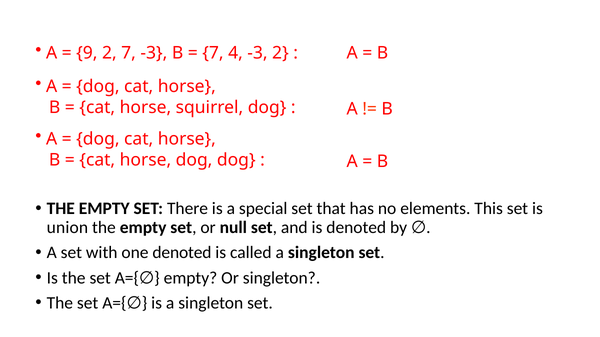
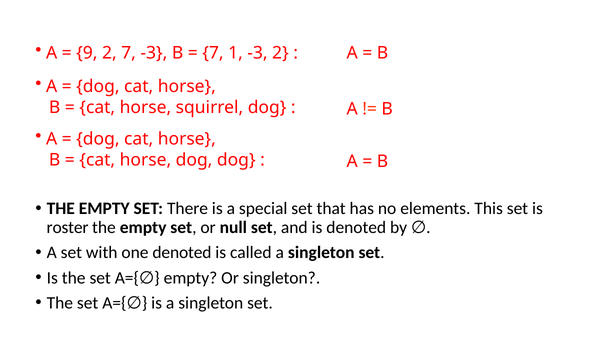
4: 4 -> 1 (235, 53)
union: union -> roster (68, 228)
